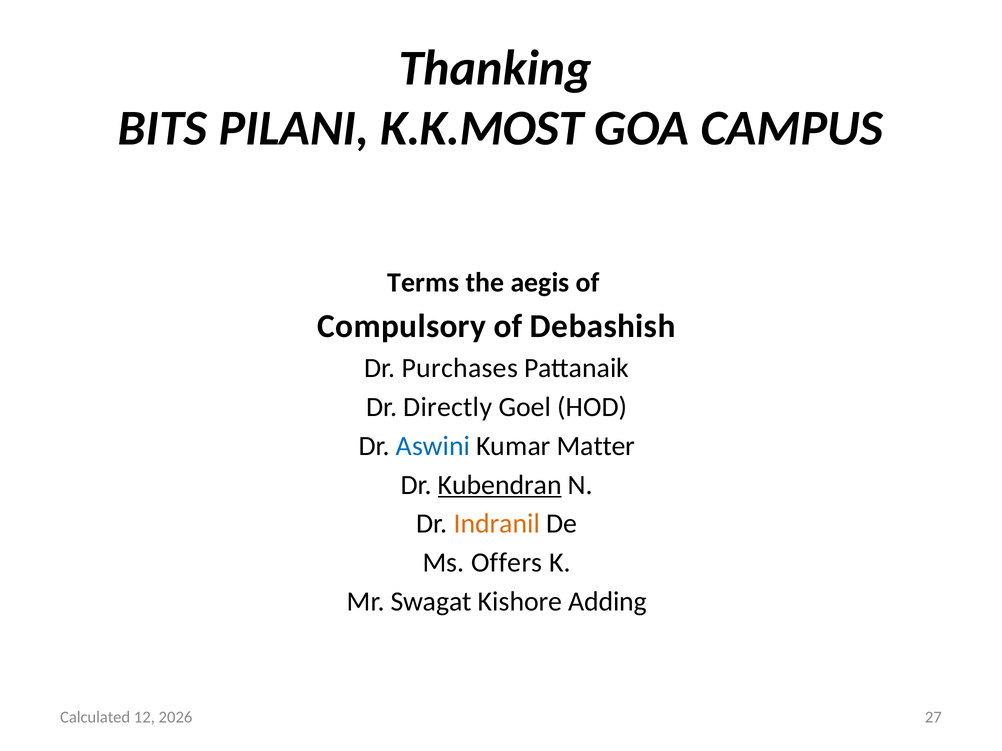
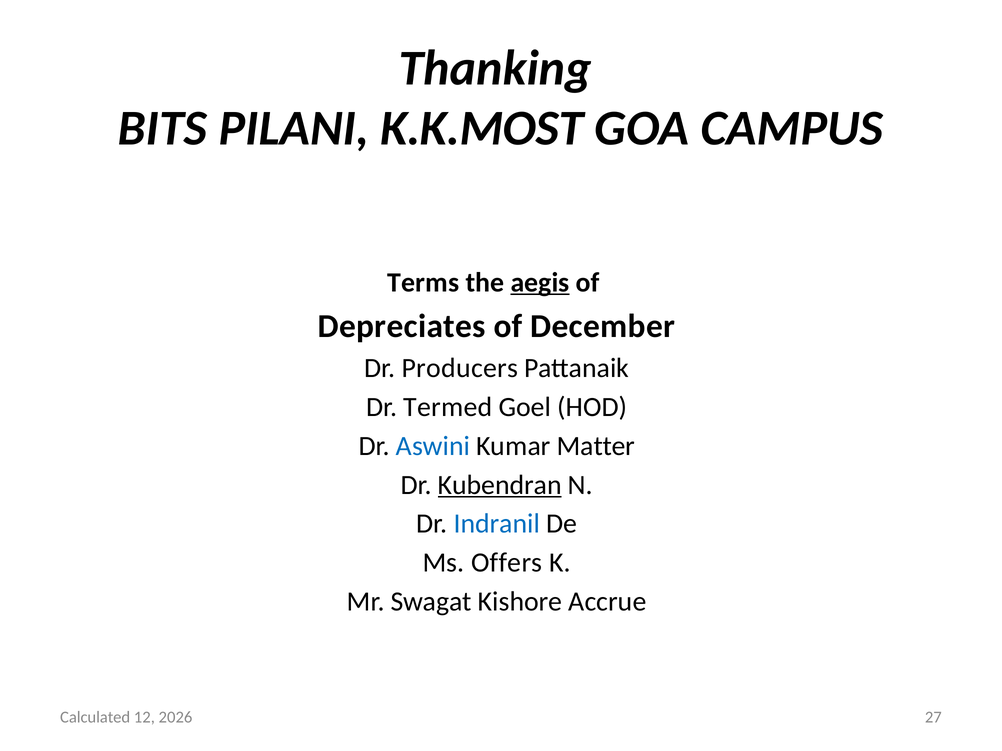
aegis underline: none -> present (540, 283)
Compulsory: Compulsory -> Depreciates (402, 326)
Debashish: Debashish -> December (603, 326)
Purchases: Purchases -> Producers (460, 368)
Directly: Directly -> Termed (448, 407)
Indranil colour: orange -> blue (497, 524)
Adding: Adding -> Accrue (607, 602)
